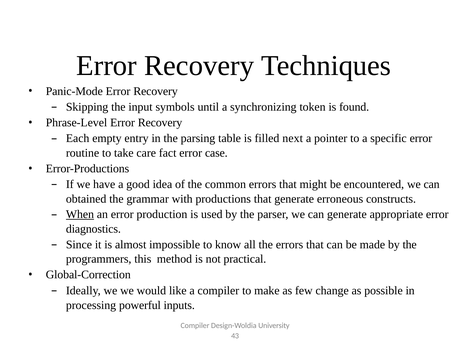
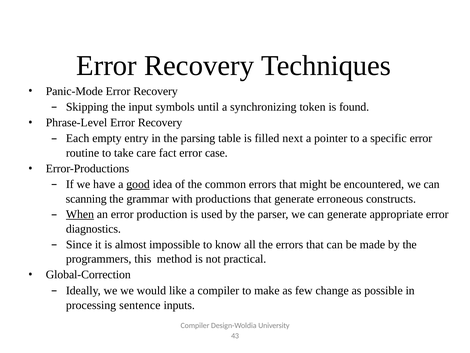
good underline: none -> present (138, 184)
obtained: obtained -> scanning (86, 199)
powerful: powerful -> sentence (140, 305)
